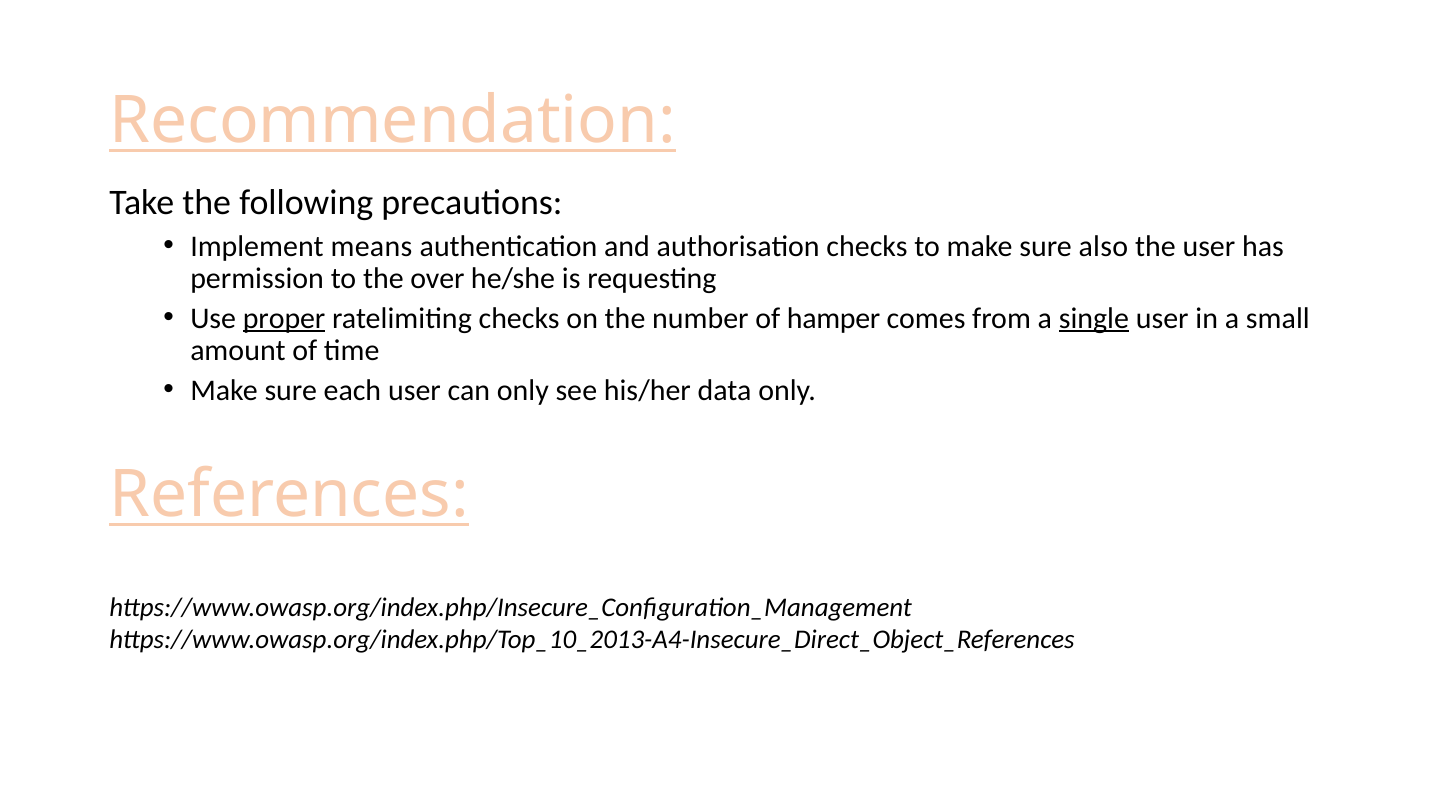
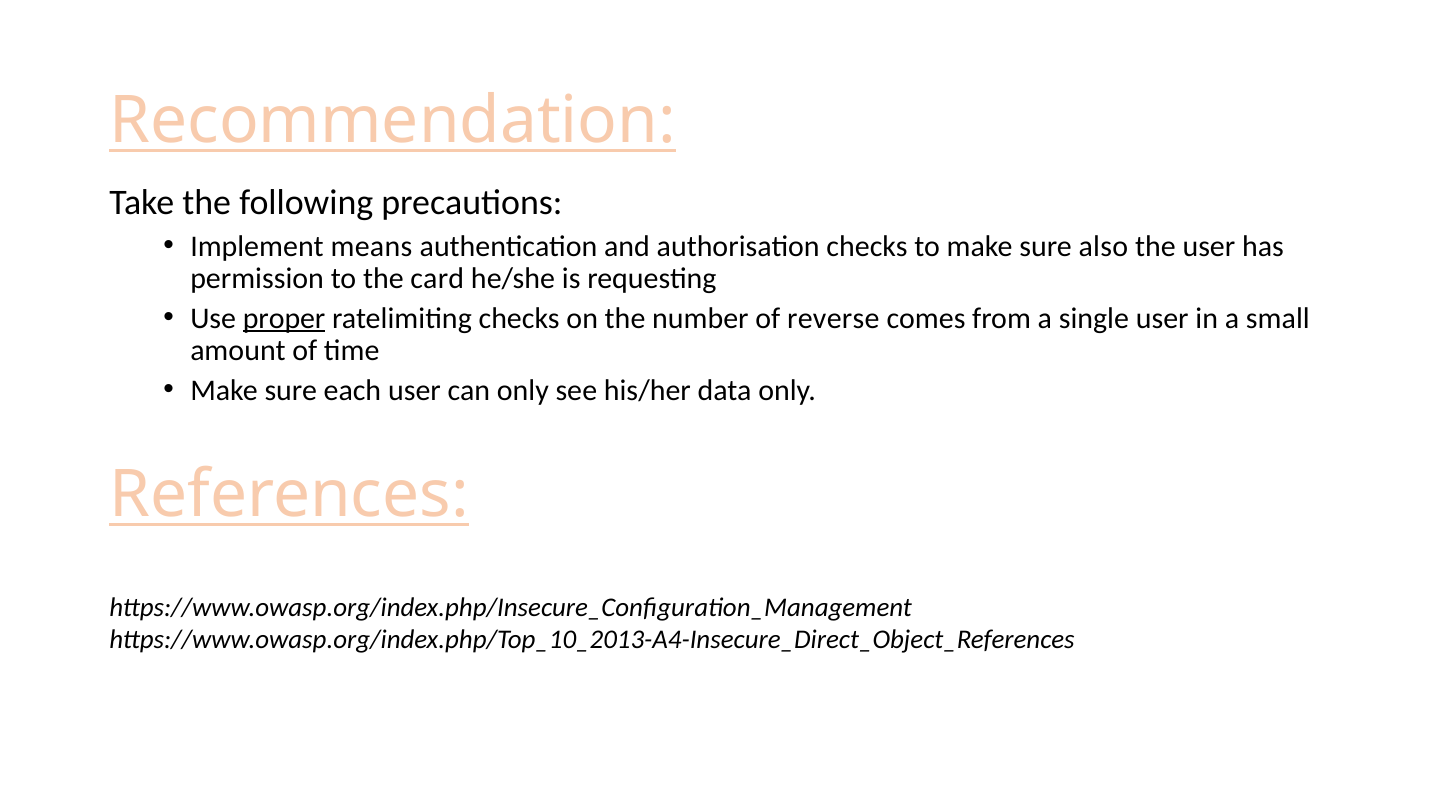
over: over -> card (437, 278)
hamper: hamper -> reverse (833, 318)
single underline: present -> none (1094, 318)
